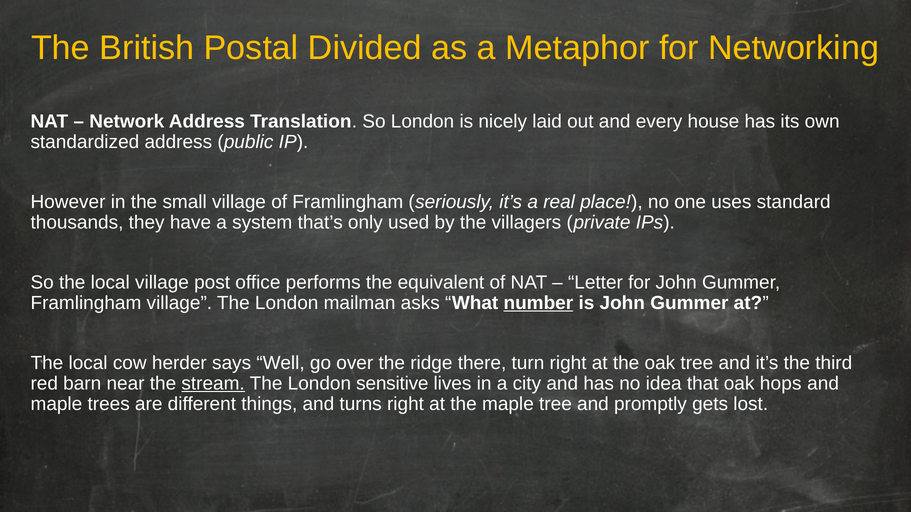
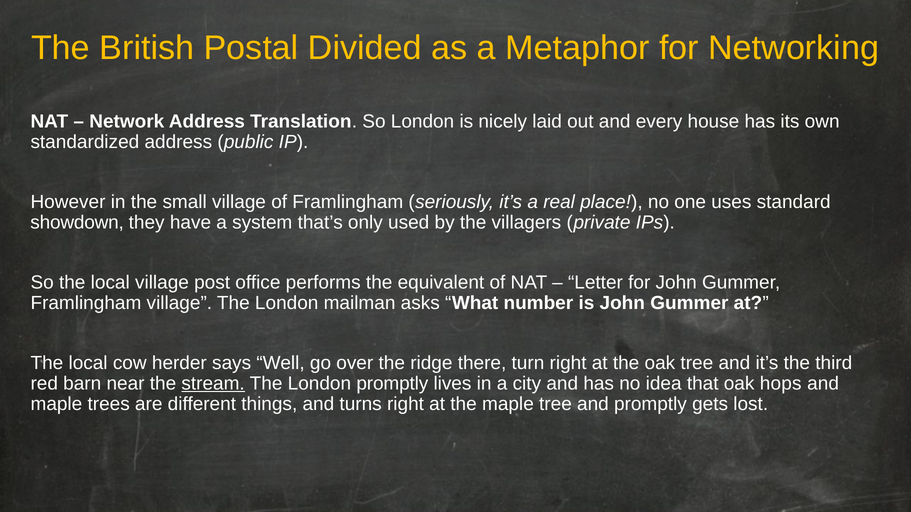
thousands: thousands -> showdown (77, 223)
number underline: present -> none (538, 303)
London sensitive: sensitive -> promptly (392, 384)
